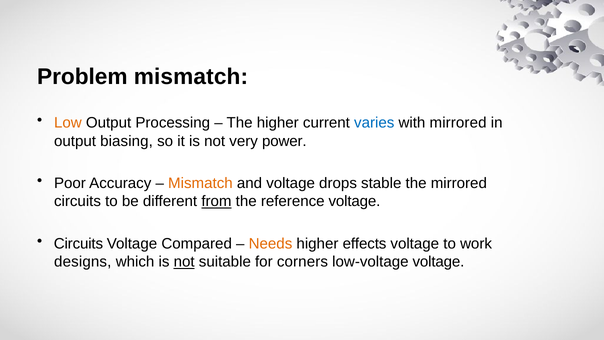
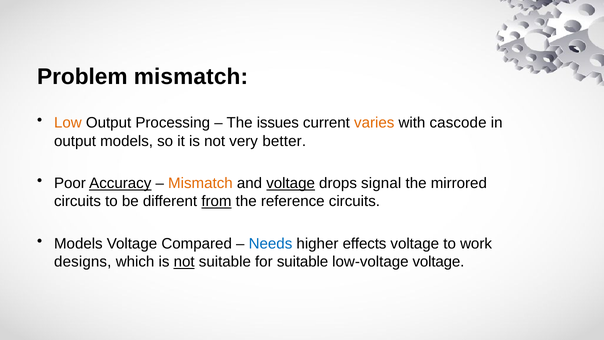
The higher: higher -> issues (278, 123)
varies colour: blue -> orange (374, 123)
with mirrored: mirrored -> cascode (458, 123)
output biasing: biasing -> models (127, 141)
power: power -> better (284, 141)
Accuracy underline: none -> present (120, 183)
voltage underline: none -> present (291, 183)
stable: stable -> signal (381, 183)
reference voltage: voltage -> circuits (354, 201)
Circuits: Circuits -> Models (78, 244)
Needs colour: orange -> blue (270, 244)
for corners: corners -> suitable (303, 262)
